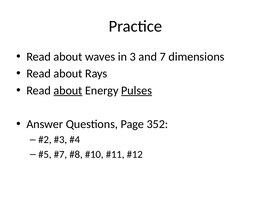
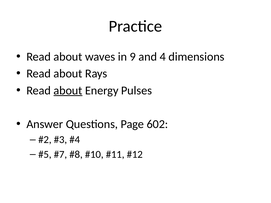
3: 3 -> 9 (133, 57)
7: 7 -> 4 (163, 57)
Pulses underline: present -> none (137, 91)
352: 352 -> 602 (157, 124)
